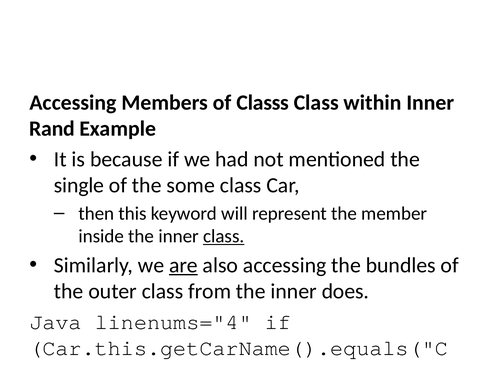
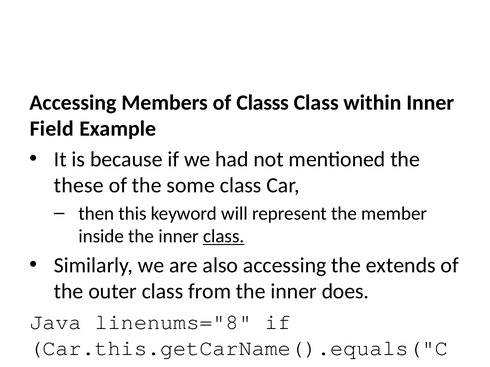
Rand: Rand -> Field (52, 129)
single: single -> these (79, 186)
are underline: present -> none (183, 266)
bundles: bundles -> extends (401, 266)
linenums="4: linenums="4 -> linenums="8 (173, 322)
